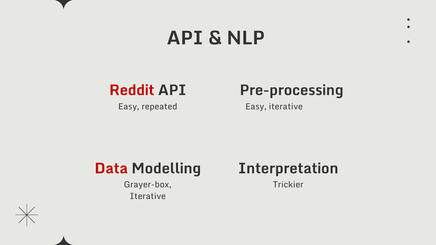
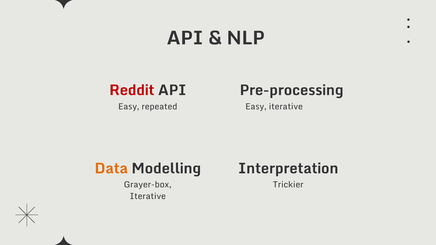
Data colour: red -> orange (111, 169)
